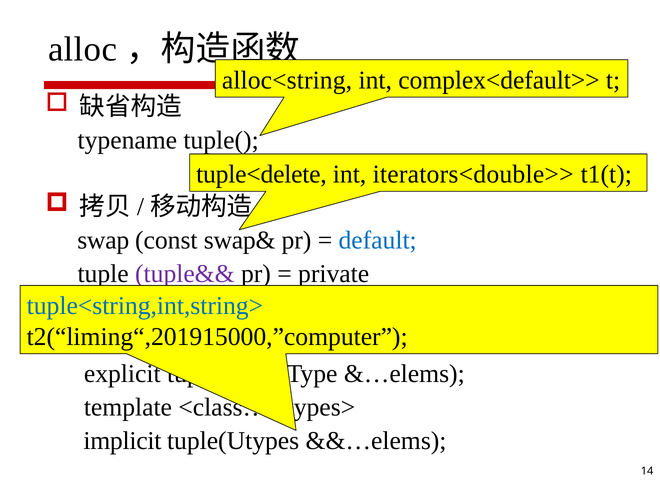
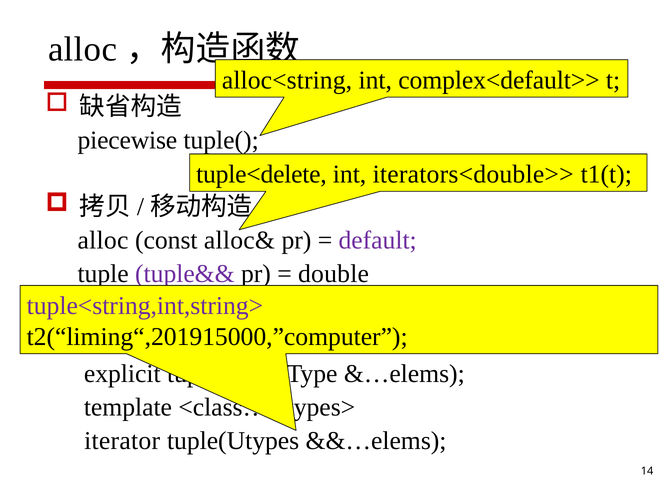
typename: typename -> piecewise (127, 140)
swap: swap -> alloc (103, 240)
swap&: swap& -> alloc& (239, 240)
default colour: blue -> purple (378, 240)
private: private -> double (334, 274)
tuple<string,int,string> colour: blue -> purple (145, 306)
implicit: implicit -> iterator (122, 441)
